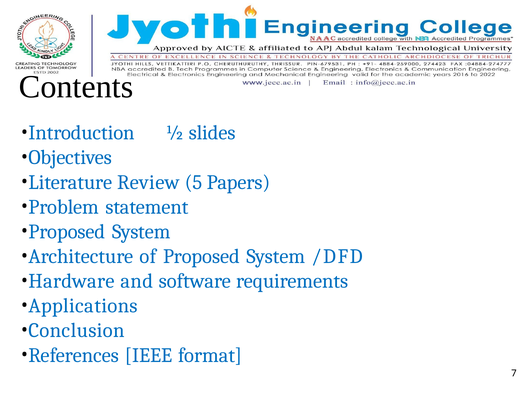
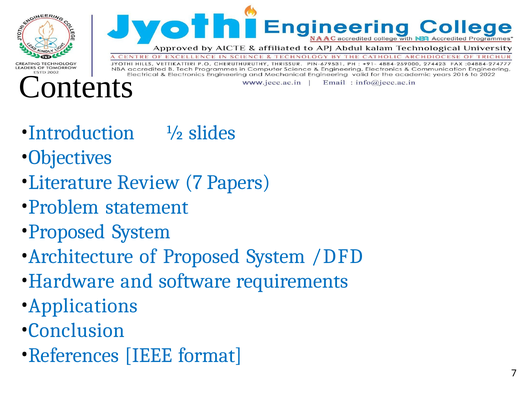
Review 5: 5 -> 7 (194, 182)
